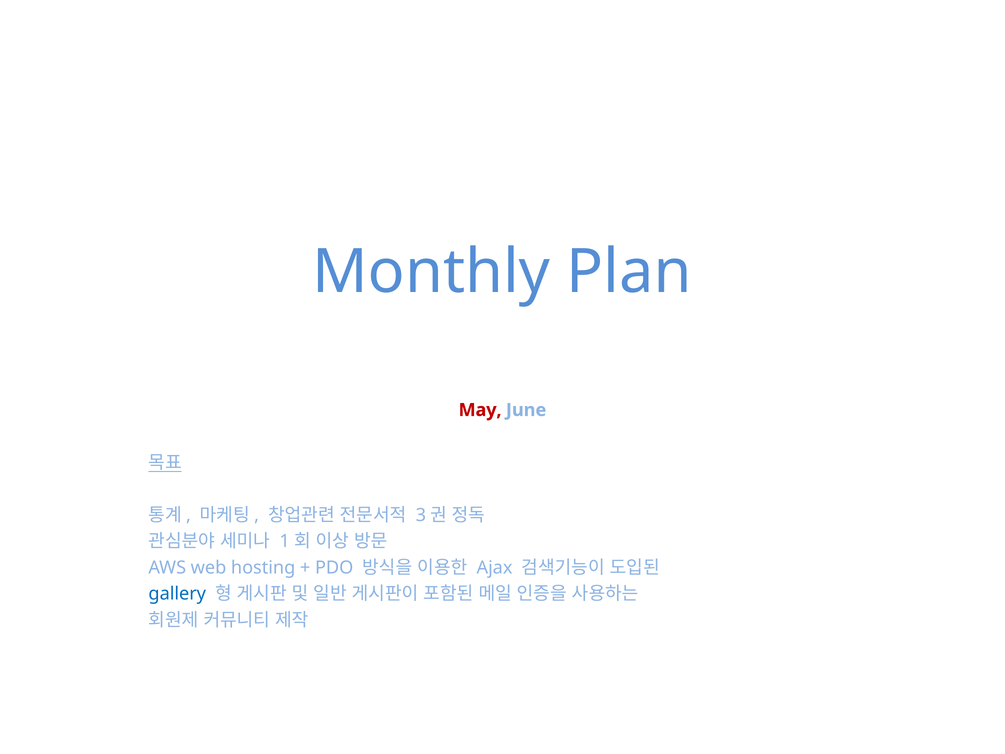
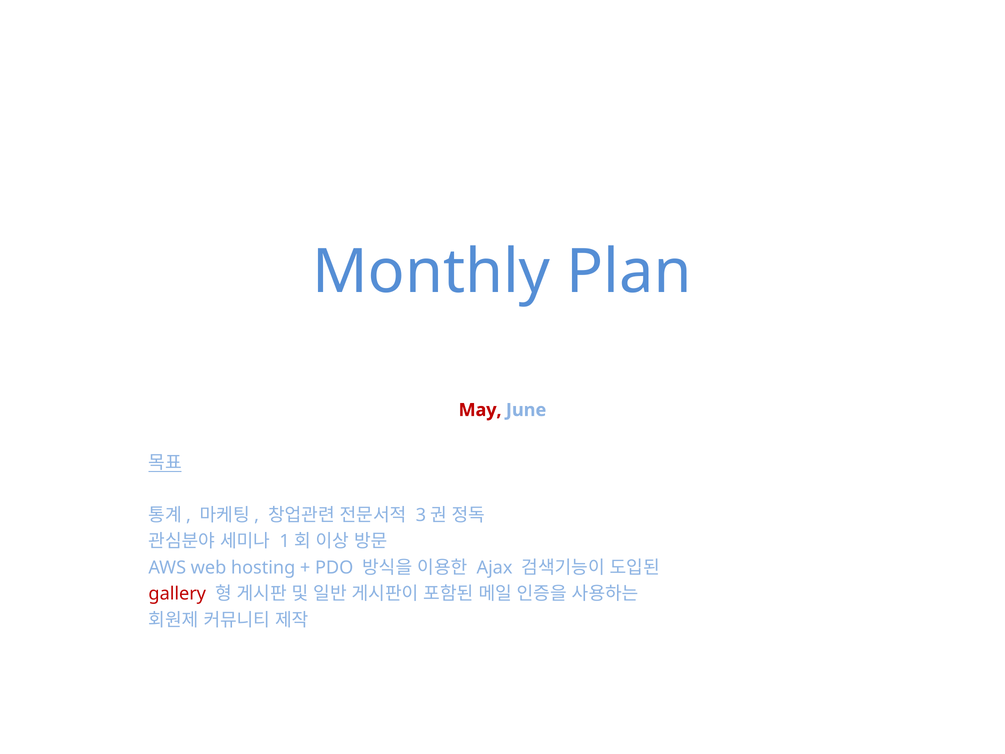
gallery colour: blue -> red (177, 594)
